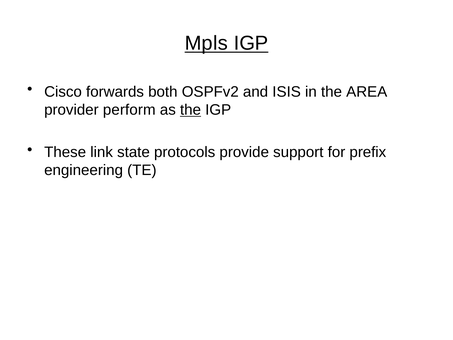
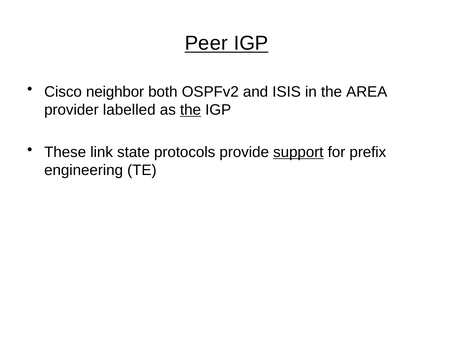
Mpls: Mpls -> Peer (206, 43)
forwards: forwards -> neighbor (115, 92)
perform: perform -> labelled (129, 110)
support underline: none -> present (298, 152)
